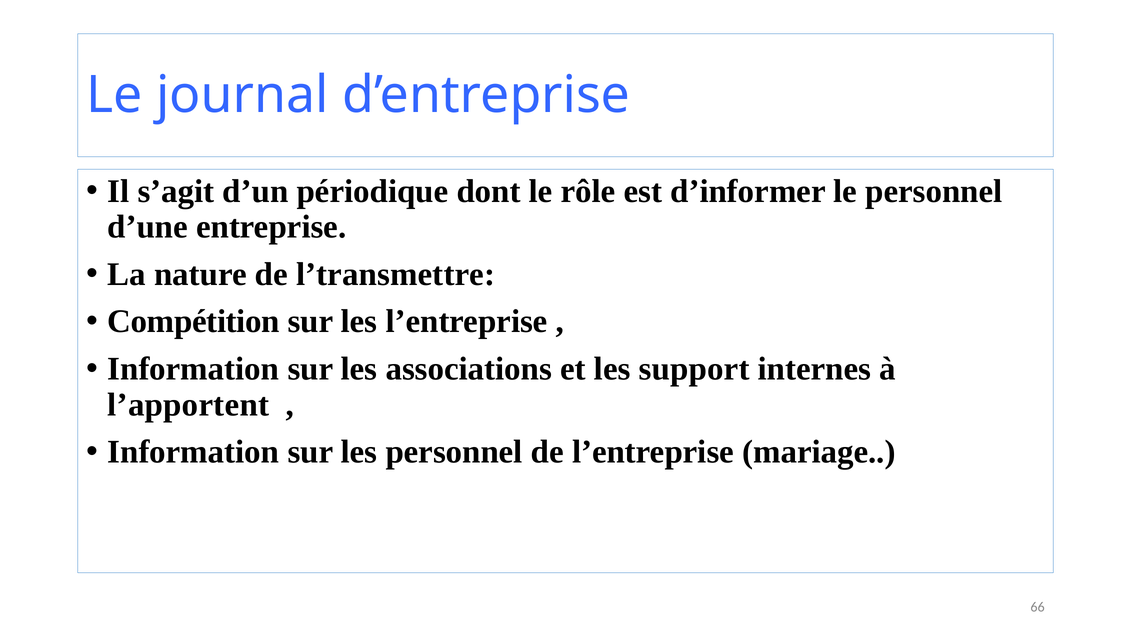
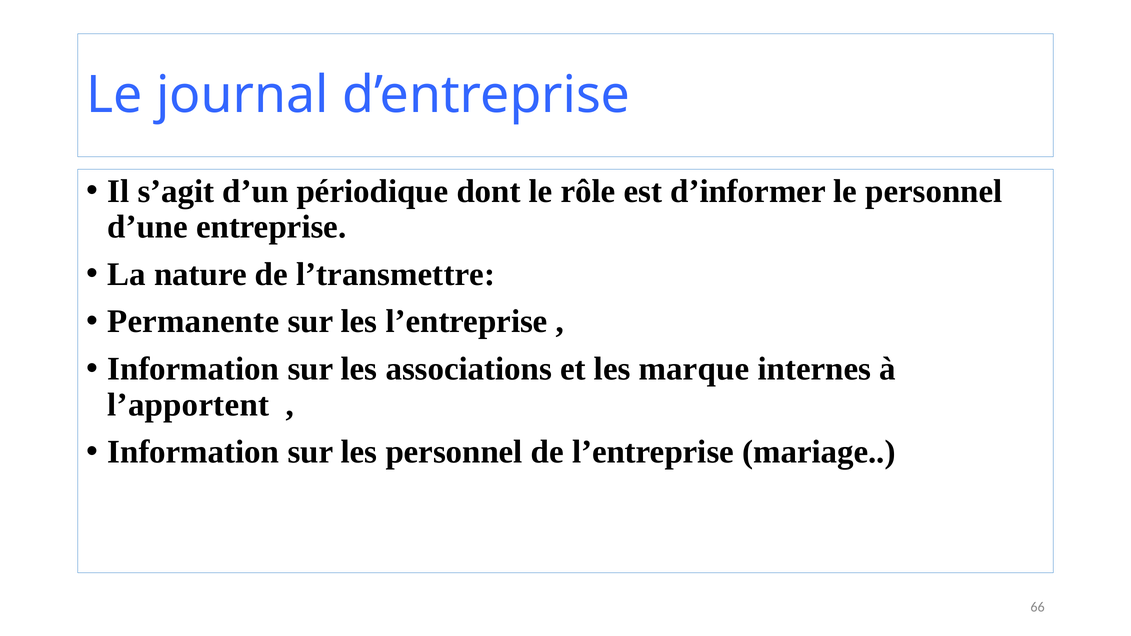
Compétition: Compétition -> Permanente (193, 322)
support: support -> marque (694, 369)
